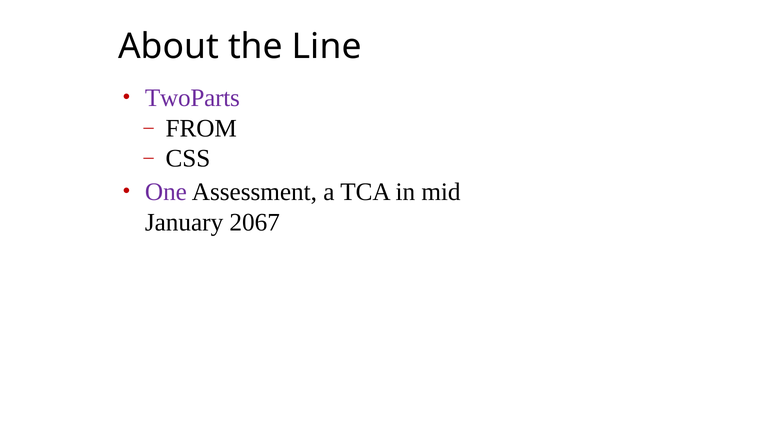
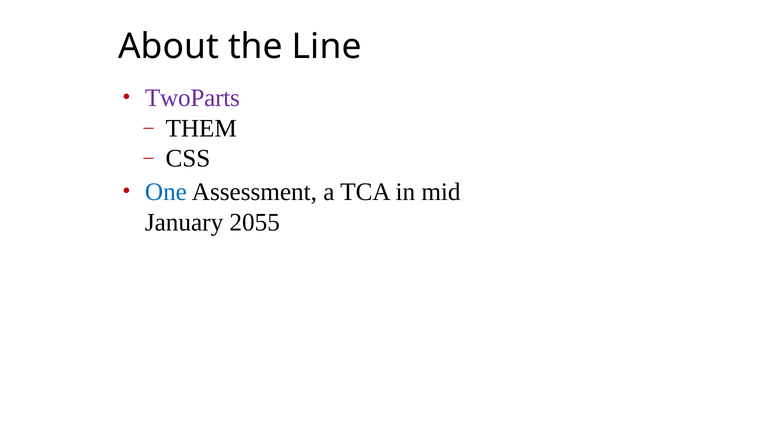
FROM: FROM -> THEM (201, 128)
One colour: purple -> blue (166, 192)
2067: 2067 -> 2055 (255, 222)
